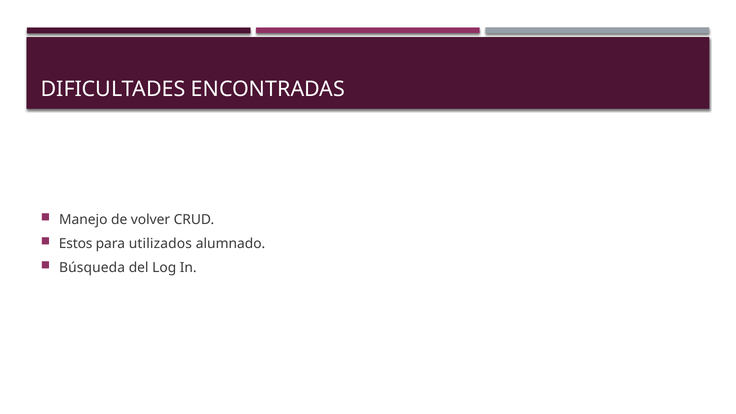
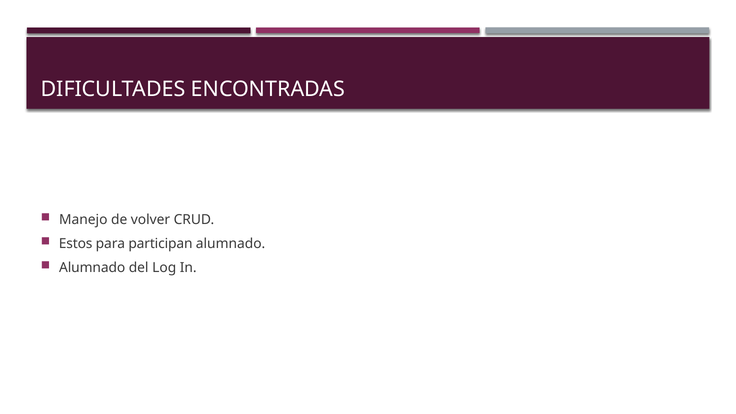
utilizados: utilizados -> participan (160, 244)
Búsqueda: Búsqueda -> Alumnado (92, 268)
